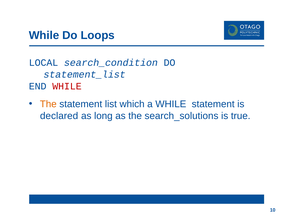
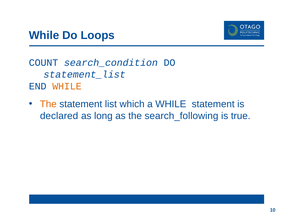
LOCAL: LOCAL -> COUNT (44, 63)
WHILE colour: red -> orange (67, 86)
search_solutions: search_solutions -> search_following (181, 116)
